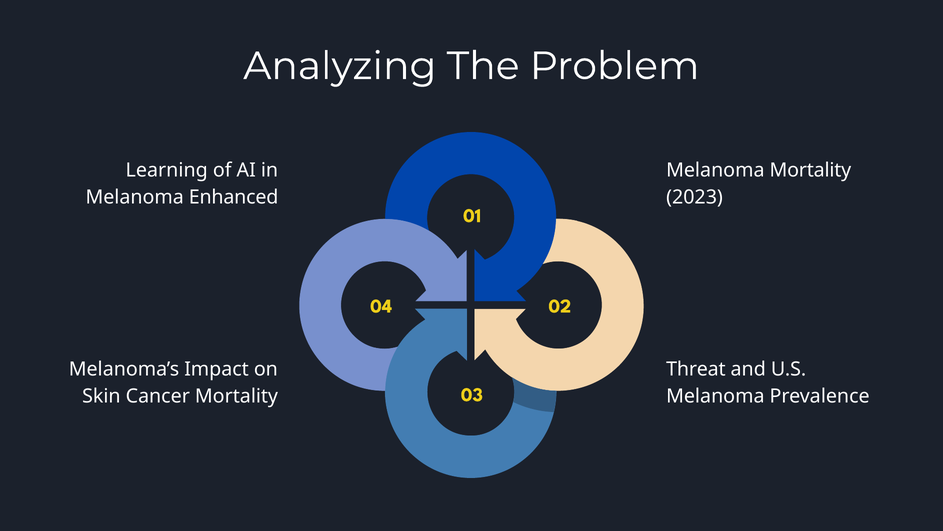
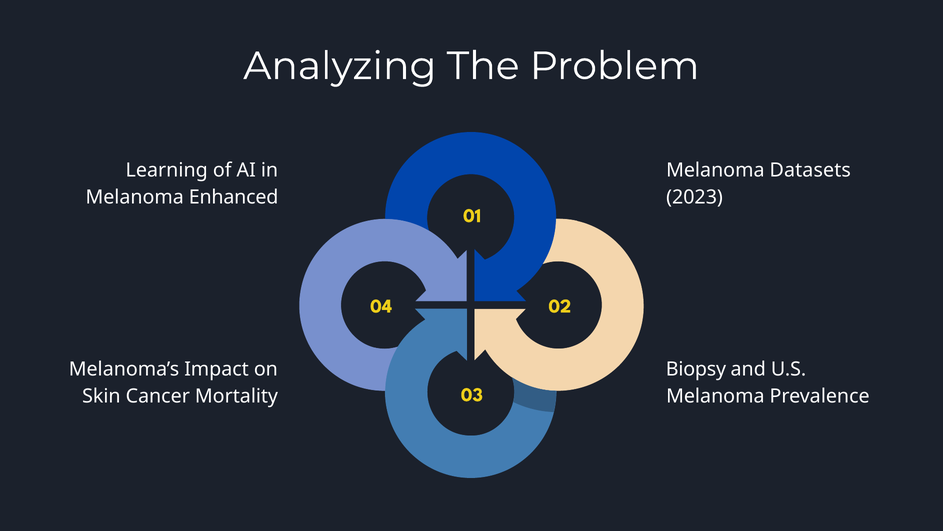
Melanoma Mortality: Mortality -> Datasets (810, 170)
Threat: Threat -> Biopsy (696, 369)
